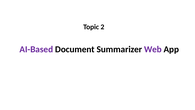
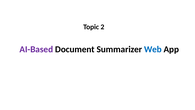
Web colour: purple -> blue (153, 49)
